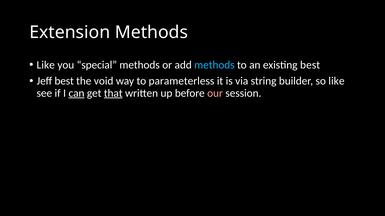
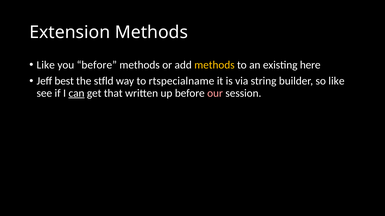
you special: special -> before (97, 65)
methods colour: light blue -> yellow (214, 65)
existing best: best -> here (310, 65)
void: void -> stfld (104, 81)
parameterless: parameterless -> rtspecialname (181, 81)
that underline: present -> none (113, 93)
